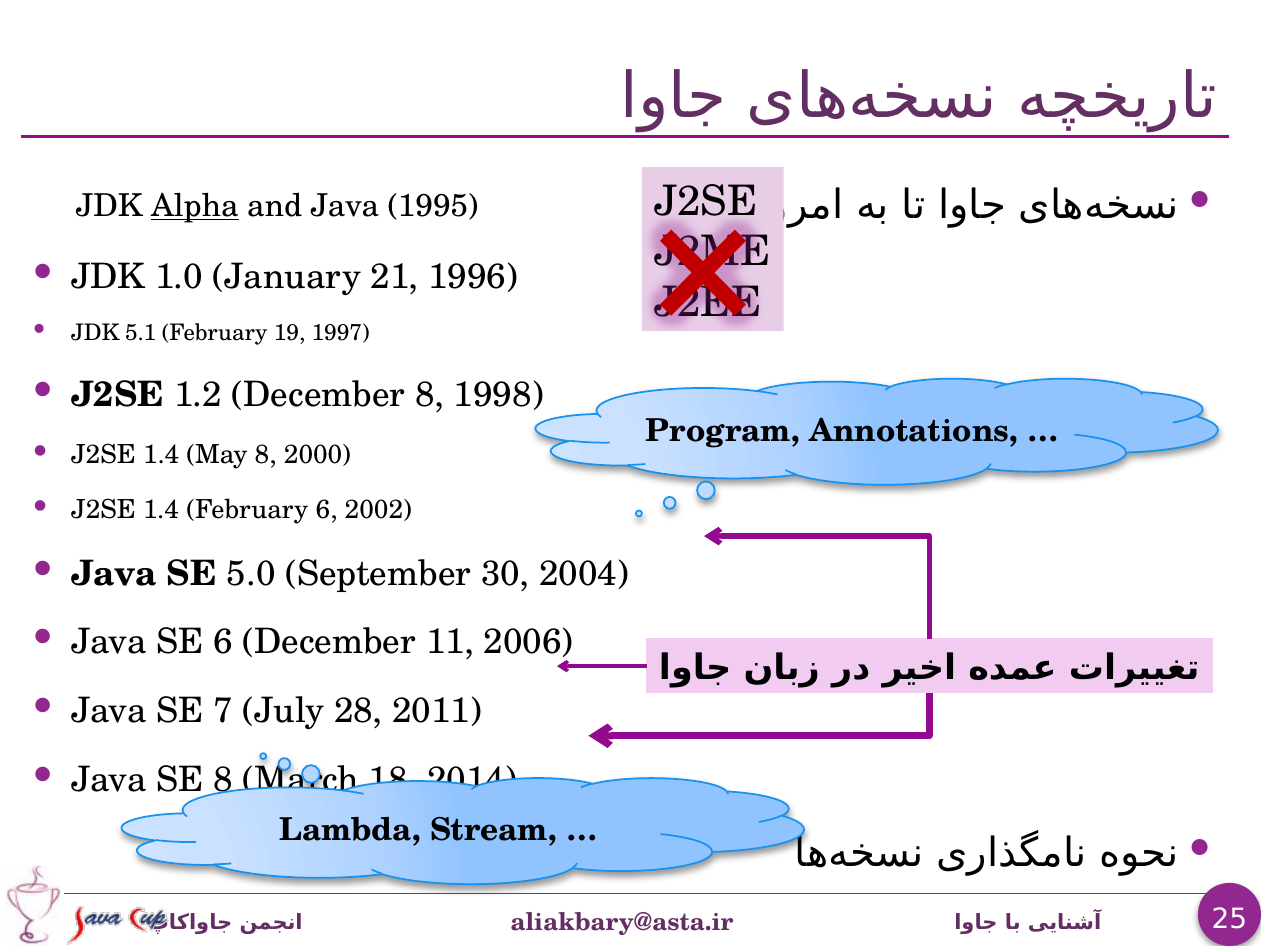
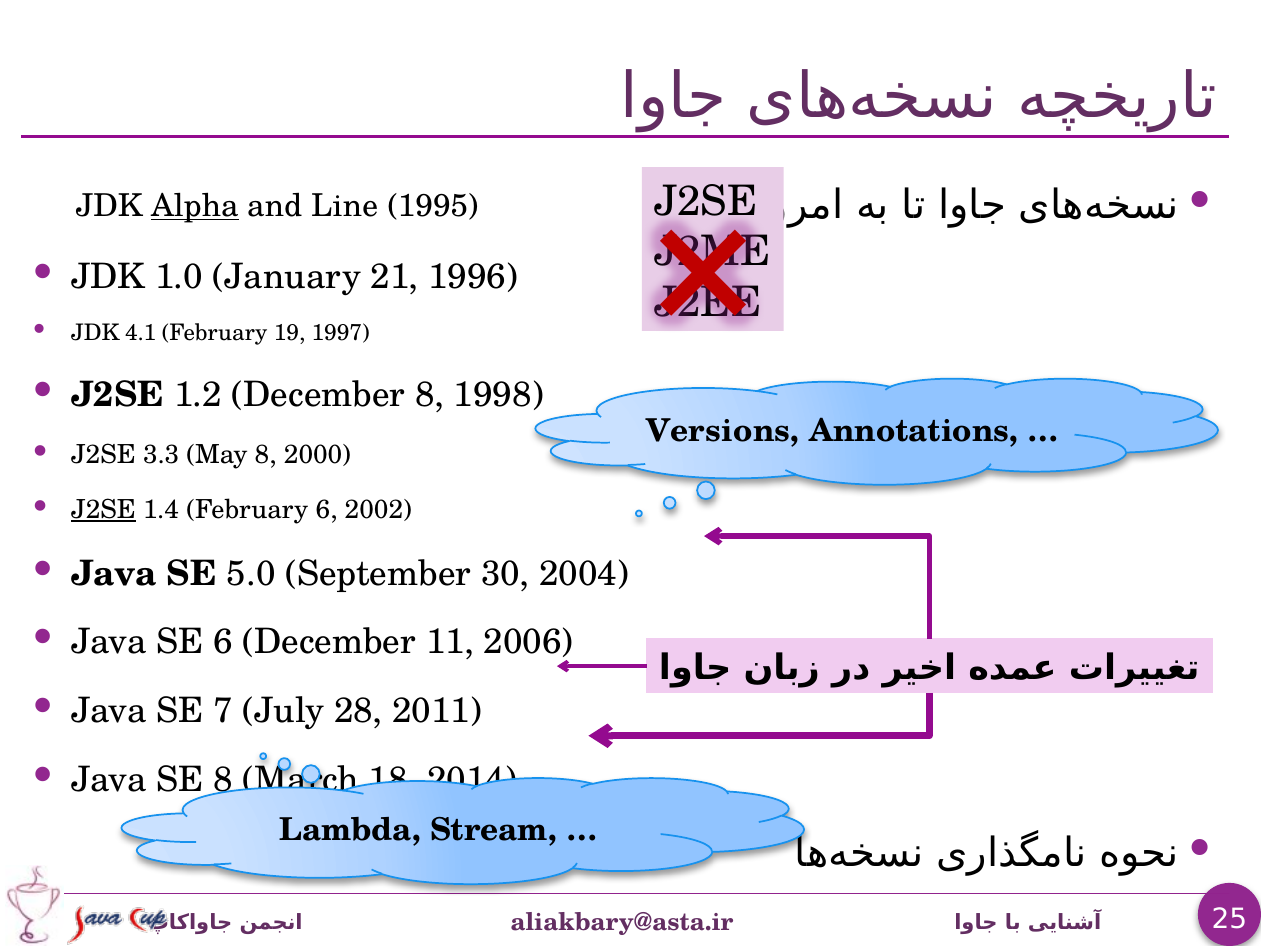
and Java: Java -> Line (345, 206)
5.1: 5.1 -> 4.1 (141, 333)
Program: Program -> Versions (723, 431)
1.4: 1.4 -> 3.3 (161, 454)
J2SE underline: none -> present (104, 509)
